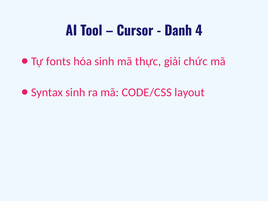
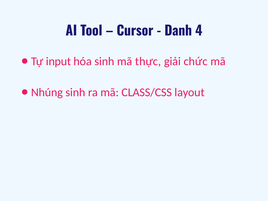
fonts: fonts -> input (58, 61)
Syntax: Syntax -> Nhúng (47, 92)
CODE/CSS: CODE/CSS -> CLASS/CSS (147, 92)
